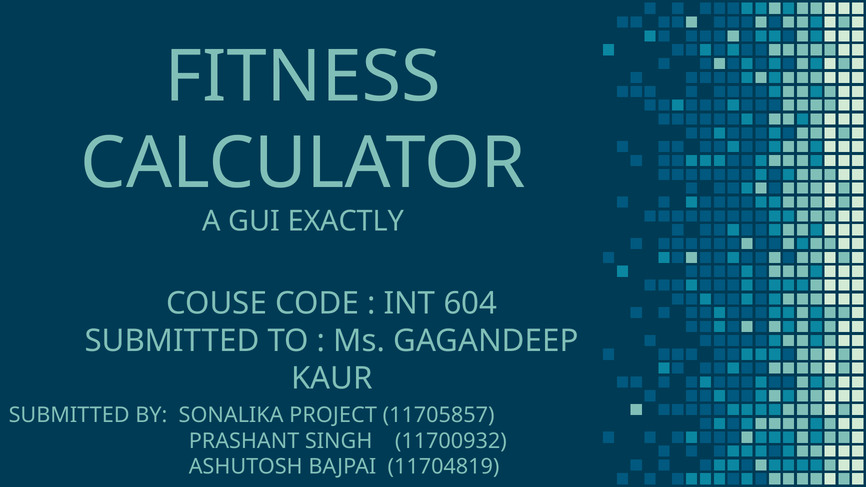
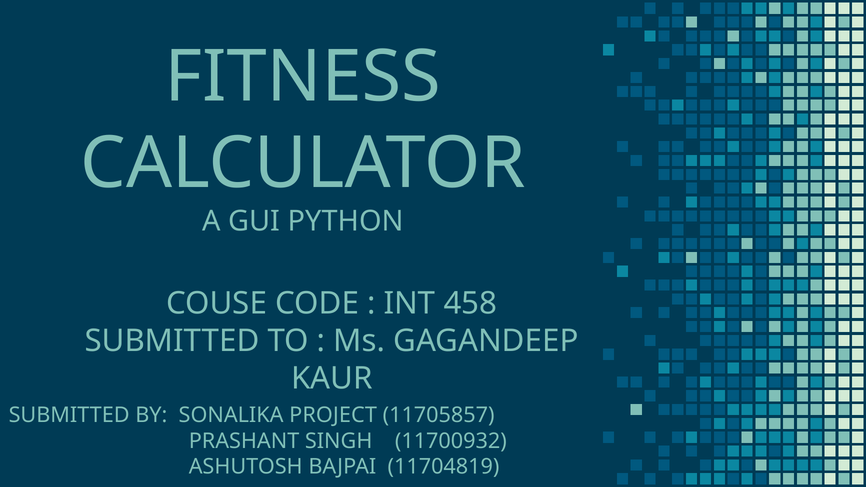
EXACTLY: EXACTLY -> PYTHON (346, 221)
604: 604 -> 458 (470, 303)
